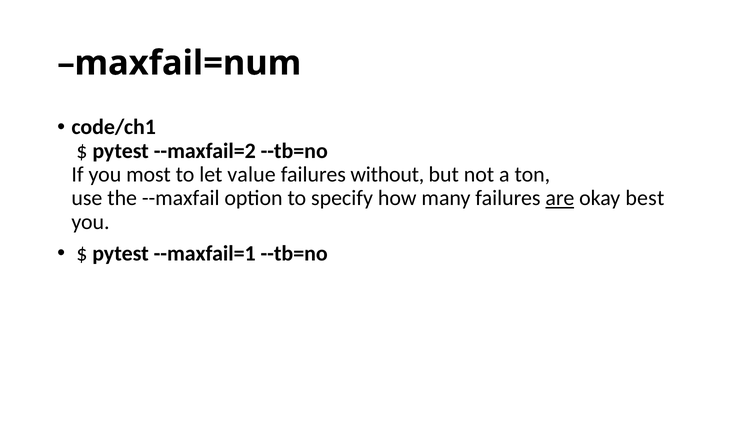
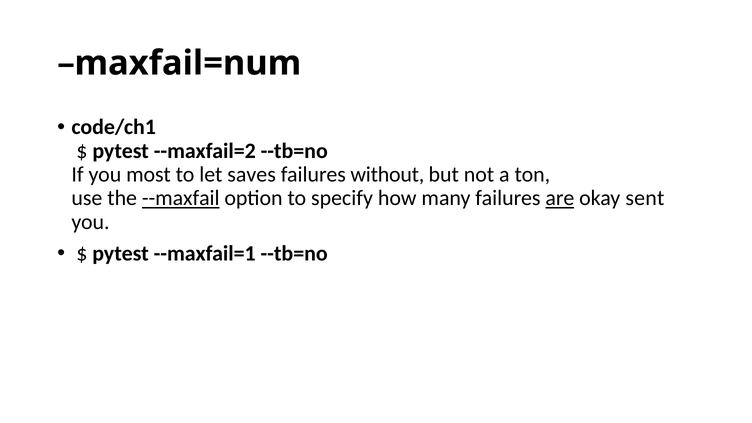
value: value -> saves (252, 175)
--maxfail underline: none -> present (181, 198)
best: best -> sent (645, 198)
